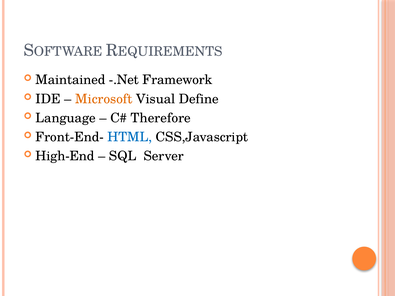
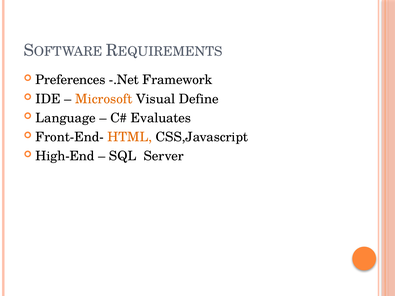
Maintained: Maintained -> Preferences (70, 80)
Therefore: Therefore -> Evaluates (161, 118)
HTML colour: blue -> orange (130, 137)
